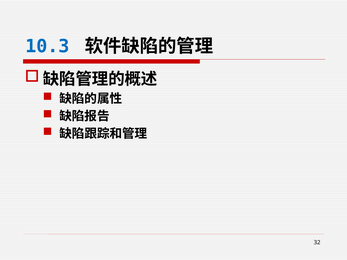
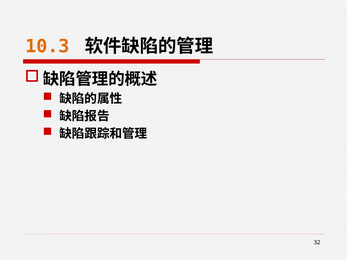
10.3 colour: blue -> orange (47, 46)
